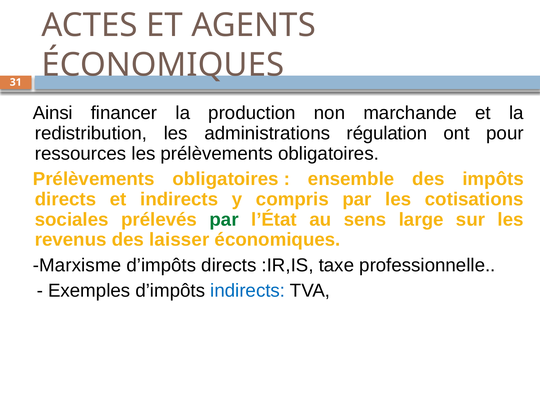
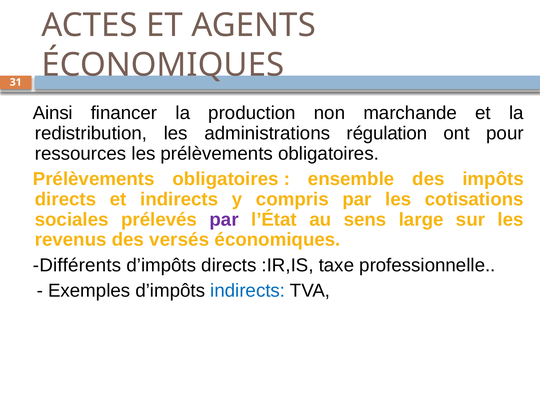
par colour: green -> purple (224, 220)
laisser: laisser -> versés (179, 240)
Marxisme: Marxisme -> Différents (77, 265)
